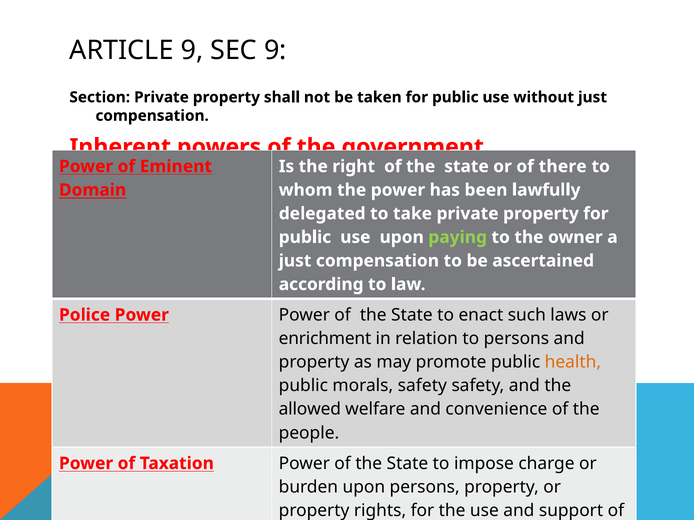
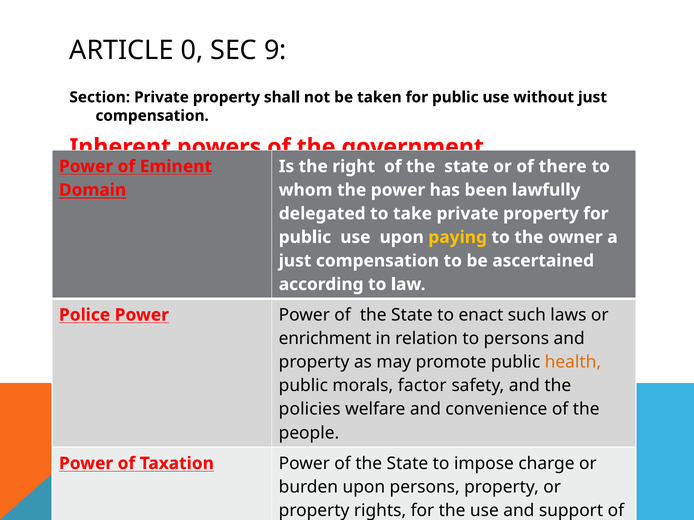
ARTICLE 9: 9 -> 0 (192, 50)
paying colour: light green -> yellow (458, 237)
morals safety: safety -> factor (422, 386)
allowed: allowed -> policies (310, 410)
